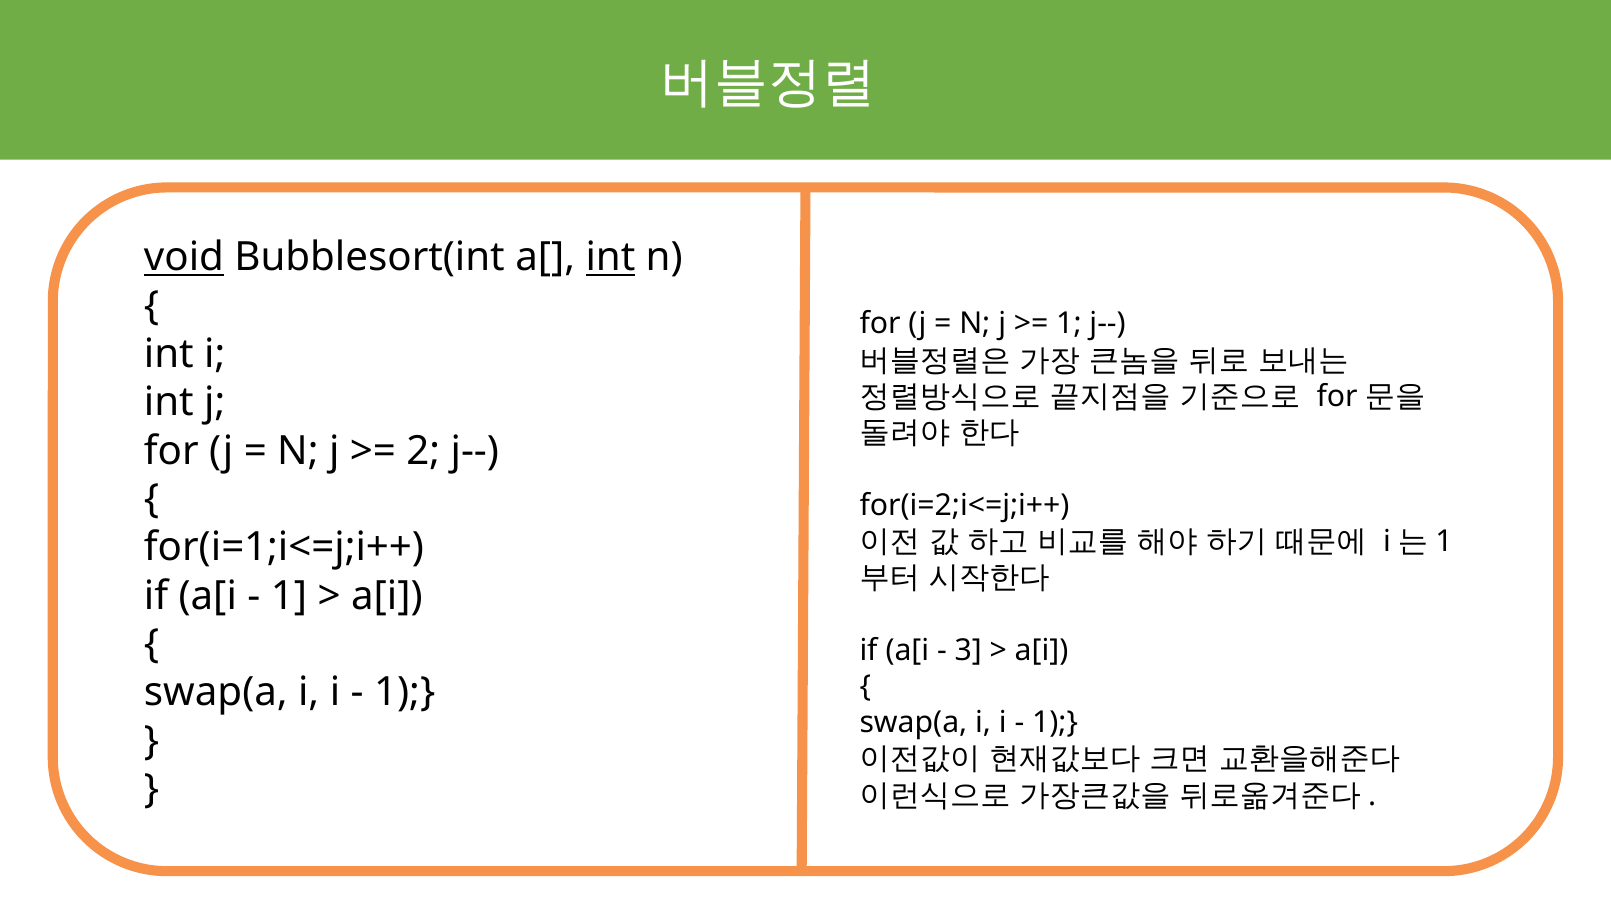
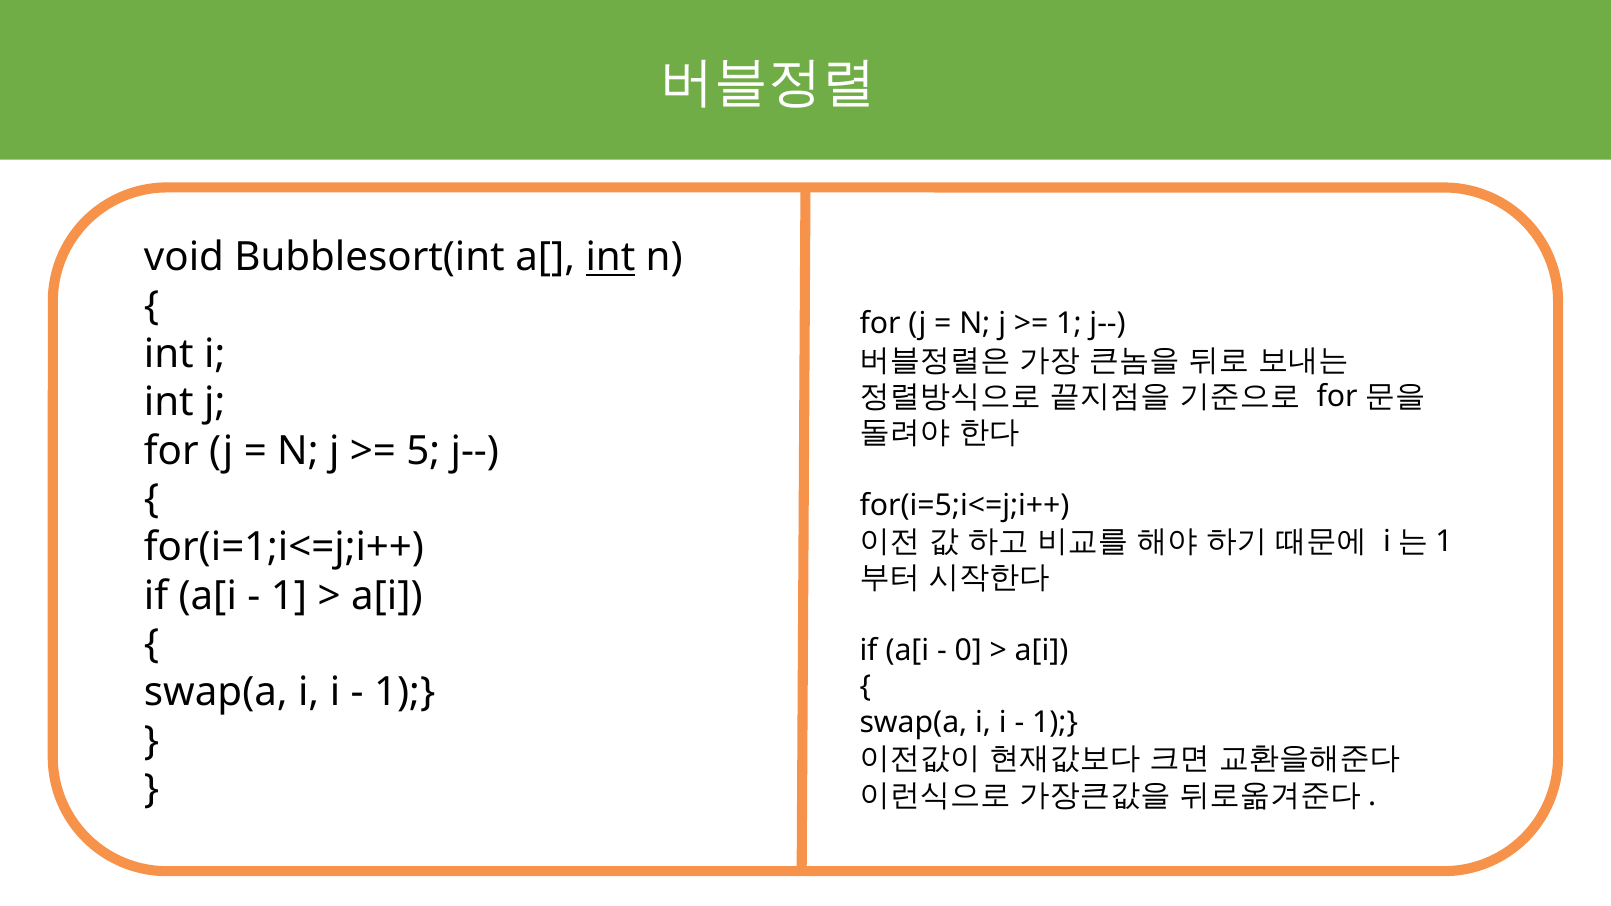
void underline: present -> none (184, 258)
2: 2 -> 5 (423, 451)
for(i=2;i<=j;i++: for(i=2;i<=j;i++ -> for(i=5;i<=j;i++ (965, 505)
3: 3 -> 0 (968, 650)
